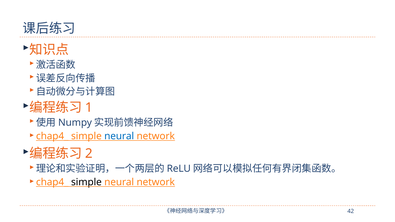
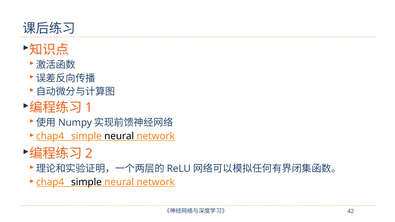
neural colour: blue -> black (119, 136)
